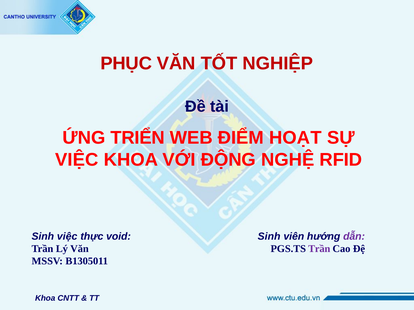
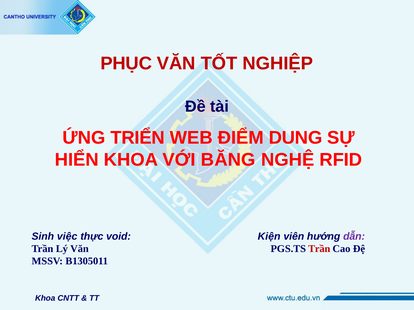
HOẠT: HOẠT -> DUNG (296, 138)
VIỆC: VIỆC -> HIỂN (77, 160)
ĐỘNG: ĐỘNG -> BĂNG (228, 160)
Sinh: Sinh -> Kiện (269, 237)
Trần colour: purple -> red (319, 249)
